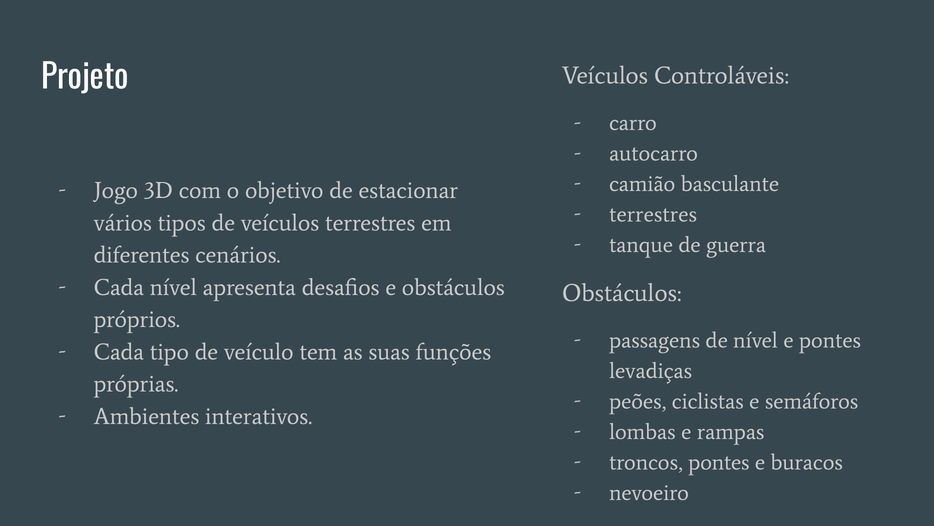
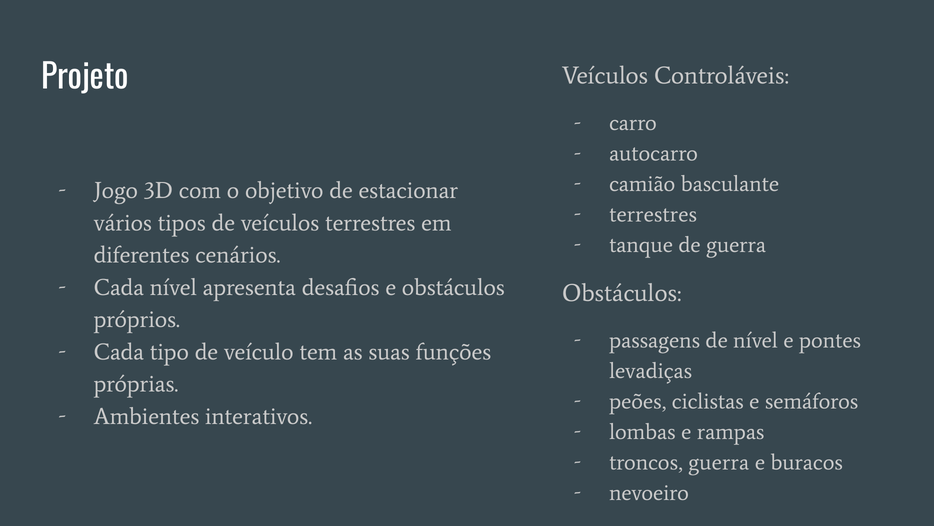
troncos pontes: pontes -> guerra (719, 462)
